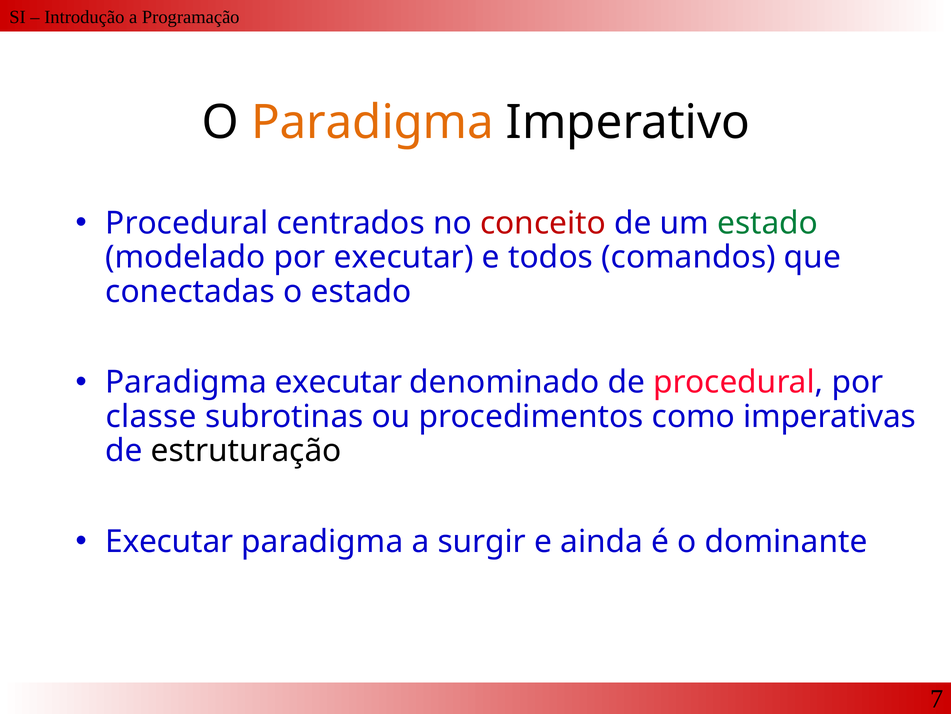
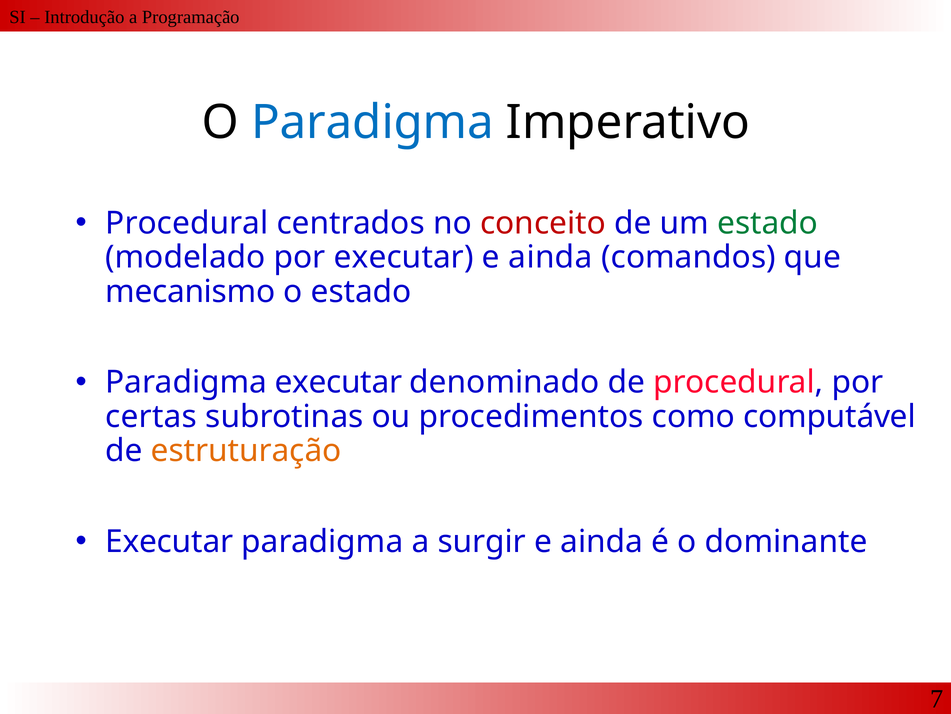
Paradigma colour: orange -> blue (372, 123)
todos: todos -> ainda (550, 257)
conectadas: conectadas -> mecanismo (190, 291)
classe: classe -> certas (151, 416)
imperativas: imperativas -> computável (830, 416)
estruturação colour: black -> orange (246, 450)
